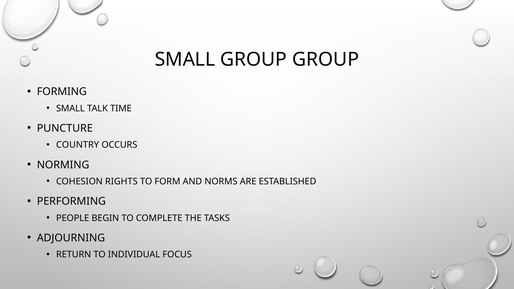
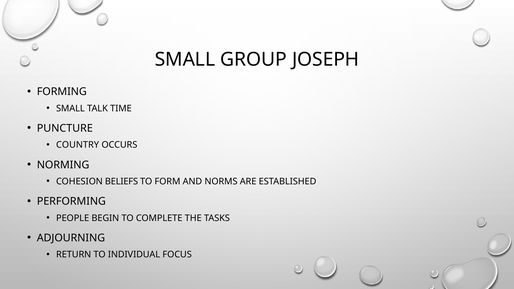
GROUP GROUP: GROUP -> JOSEPH (326, 60)
RIGHTS: RIGHTS -> BELIEFS (122, 182)
